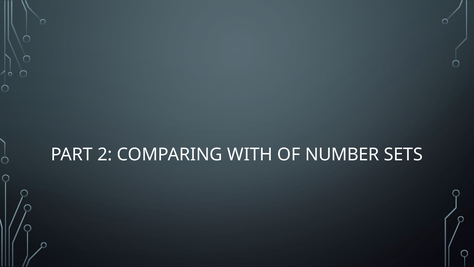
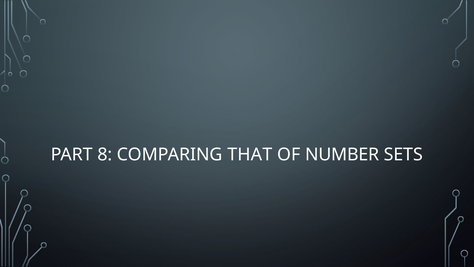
2: 2 -> 8 (105, 155)
WITH: WITH -> THAT (250, 155)
